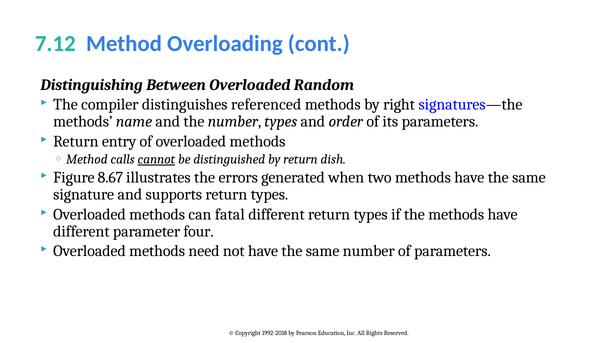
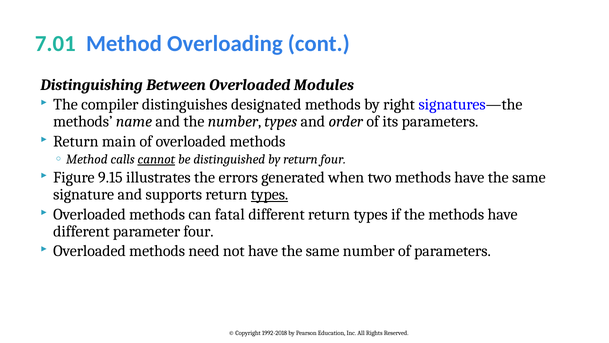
7.12: 7.12 -> 7.01 (55, 44)
Random: Random -> Modules (324, 85)
referenced: referenced -> designated (266, 104)
entry: entry -> main (119, 141)
return dish: dish -> four (333, 159)
8.67: 8.67 -> 9.15 (110, 177)
types underline: none -> present (270, 194)
